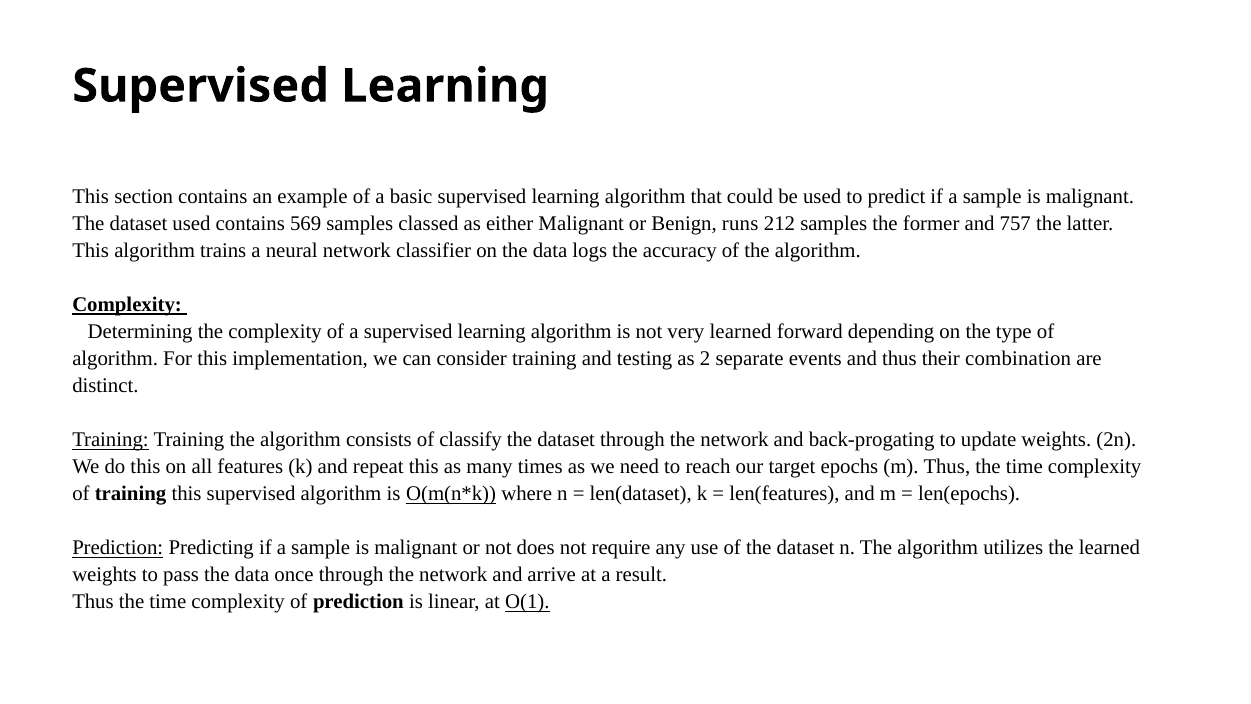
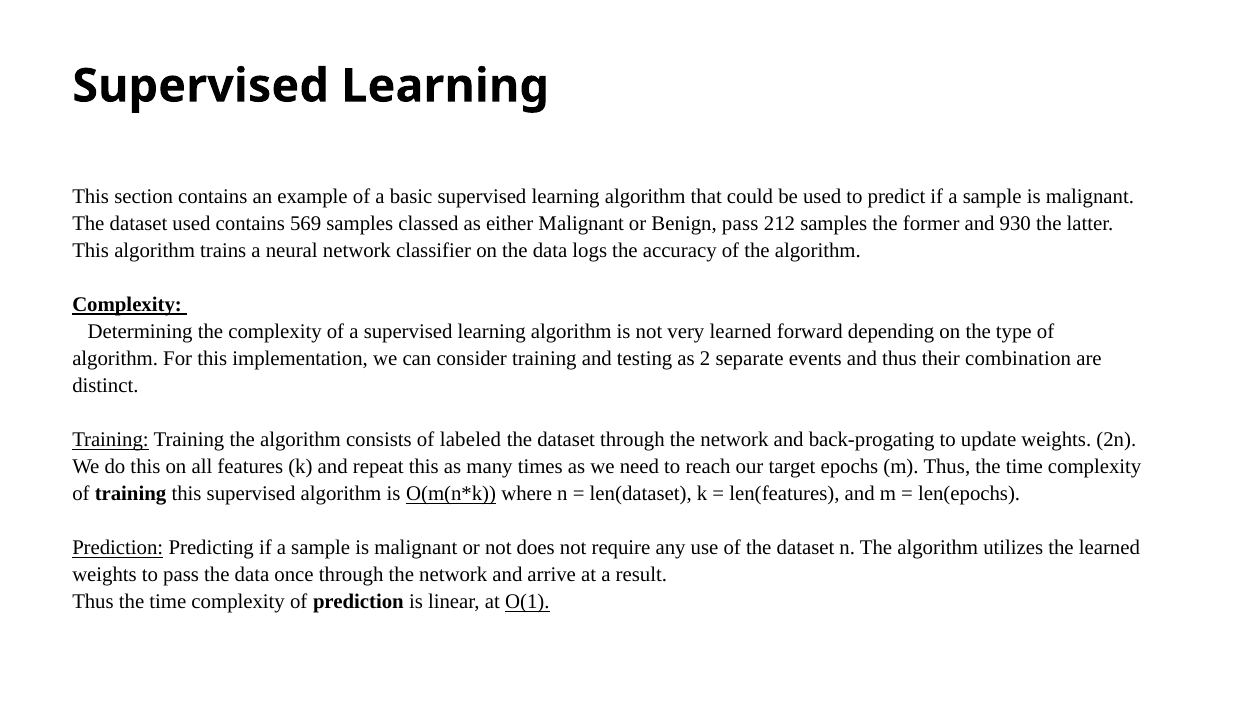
Benign runs: runs -> pass (740, 224)
757: 757 -> 930 (1015, 224)
classify: classify -> labeled (470, 440)
